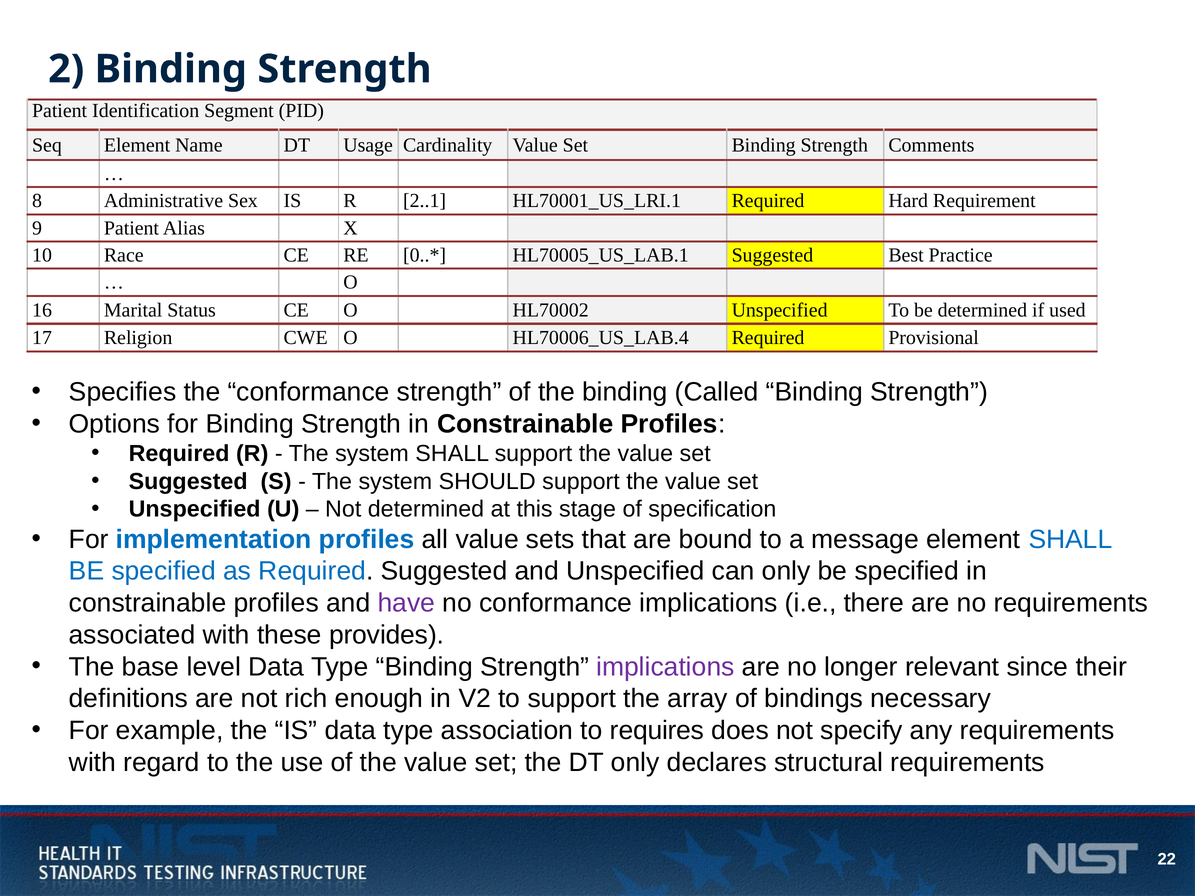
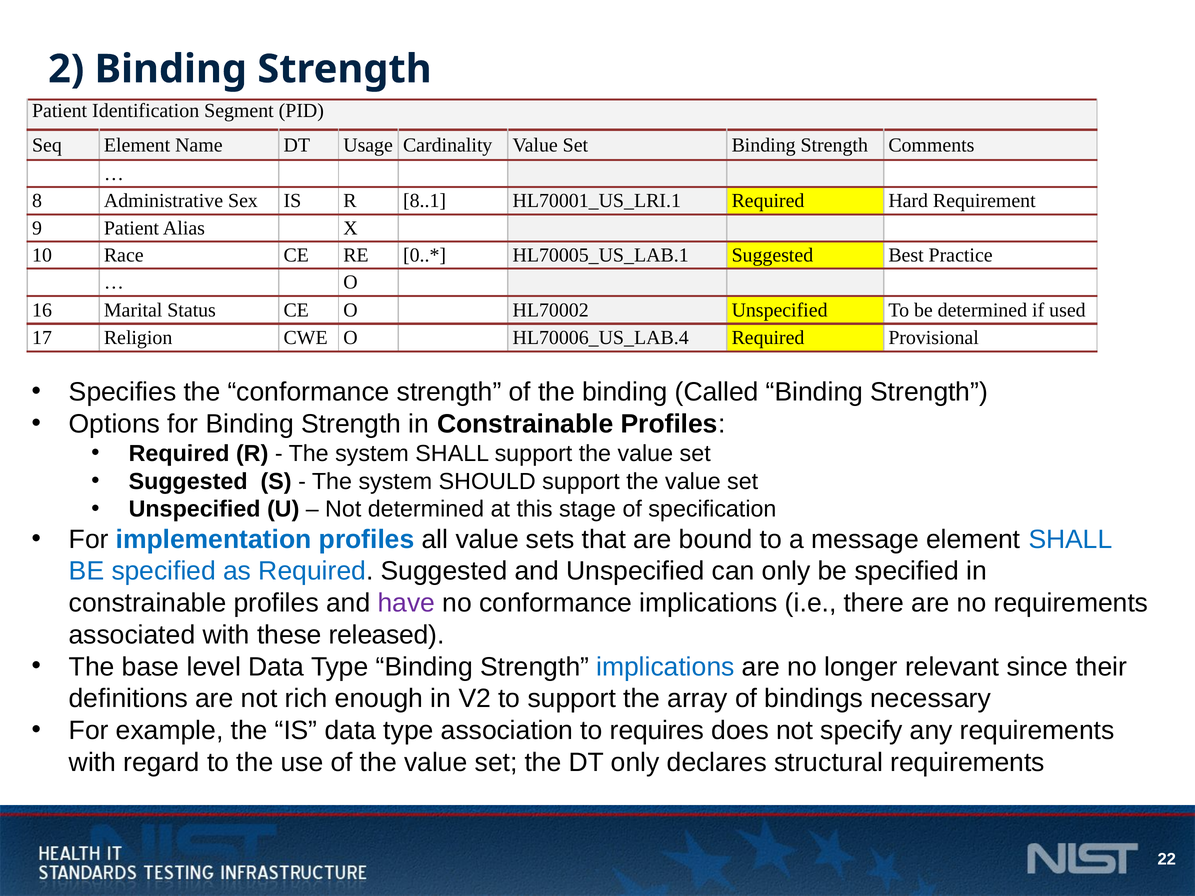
2..1: 2..1 -> 8..1 (425, 201)
provides: provides -> released (387, 635)
implications colour: purple -> blue (665, 667)
